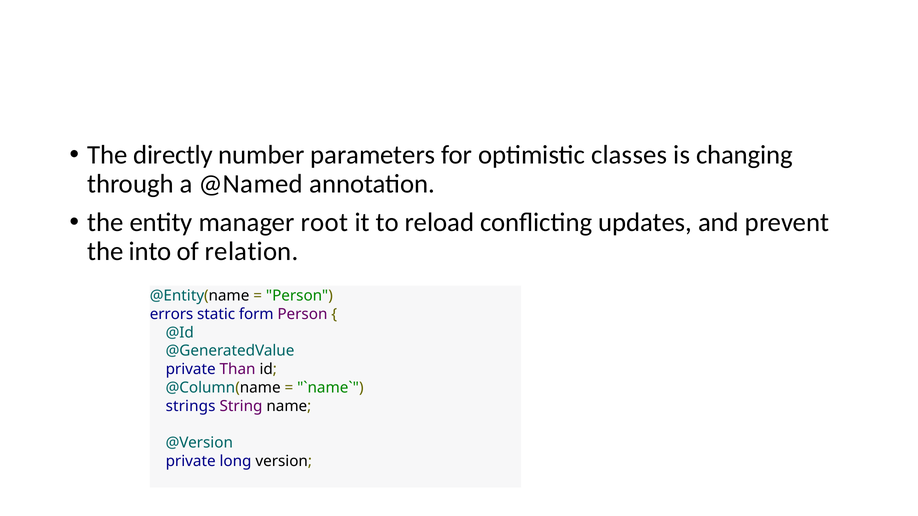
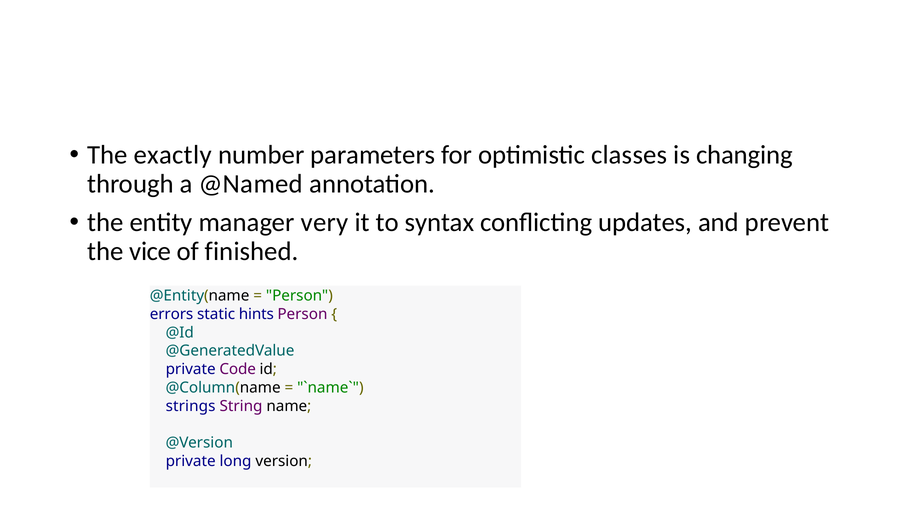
directly: directly -> exactly (173, 155)
root: root -> very (325, 223)
reload: reload -> syntax (439, 223)
into: into -> vice (150, 252)
relation: relation -> finished (252, 252)
form: form -> hints (256, 315)
Than: Than -> Code (238, 370)
